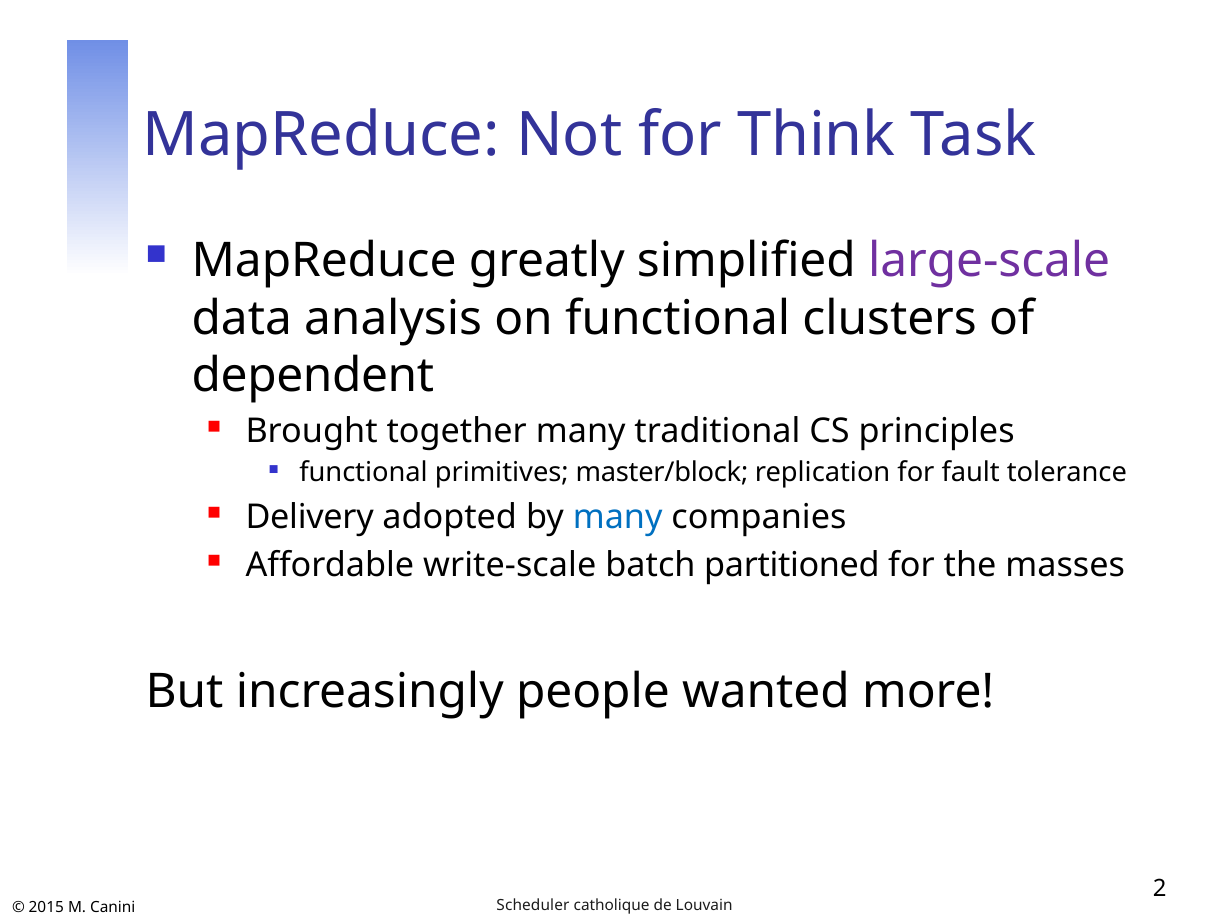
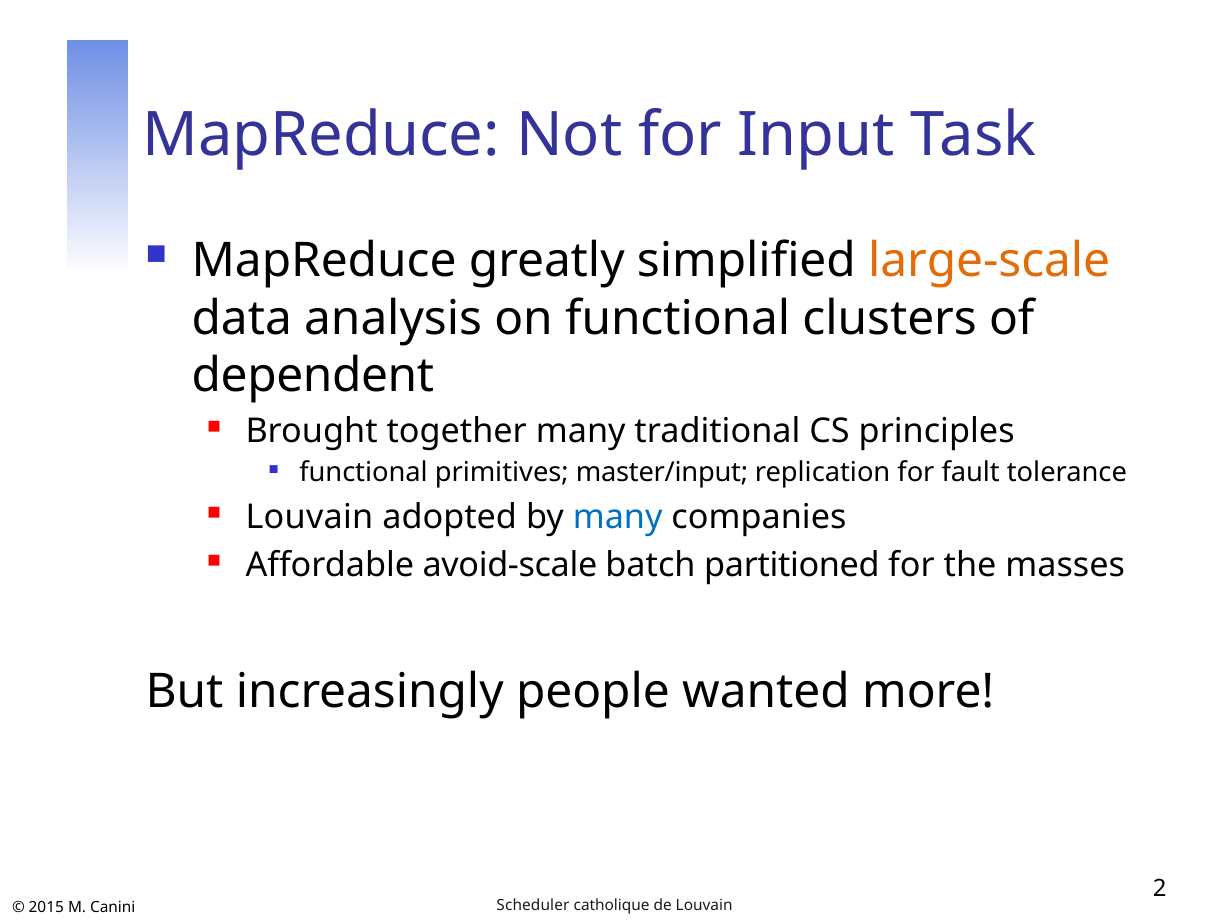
Think: Think -> Input (816, 135)
large-scale colour: purple -> orange (989, 261)
master/block: master/block -> master/input (662, 473)
Delivery: Delivery -> Louvain (309, 517)
write-scale: write-scale -> avoid-scale (510, 565)
